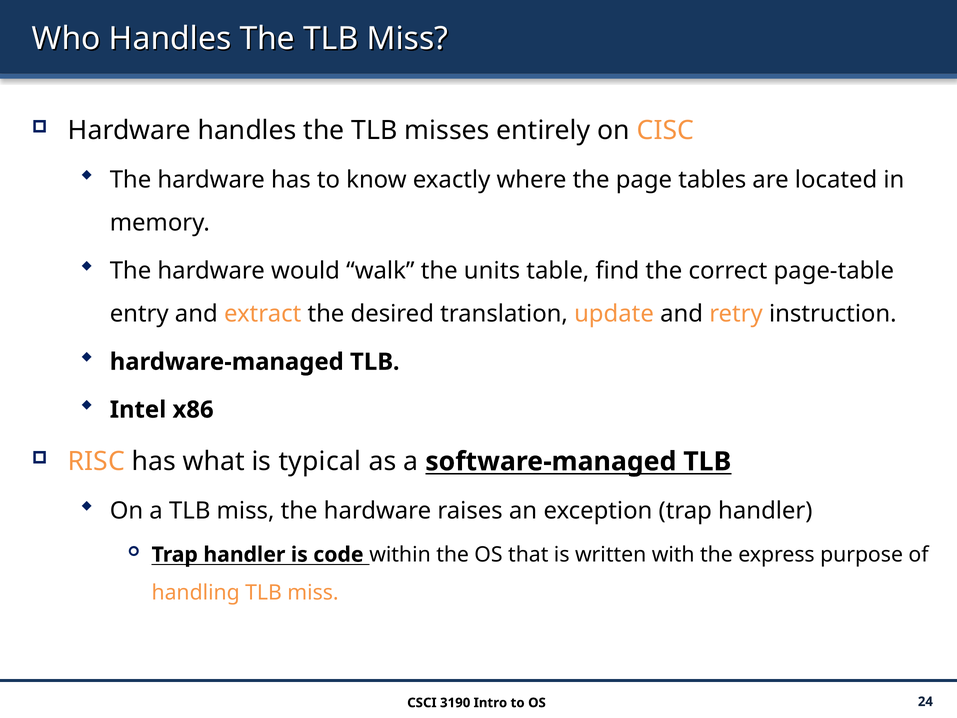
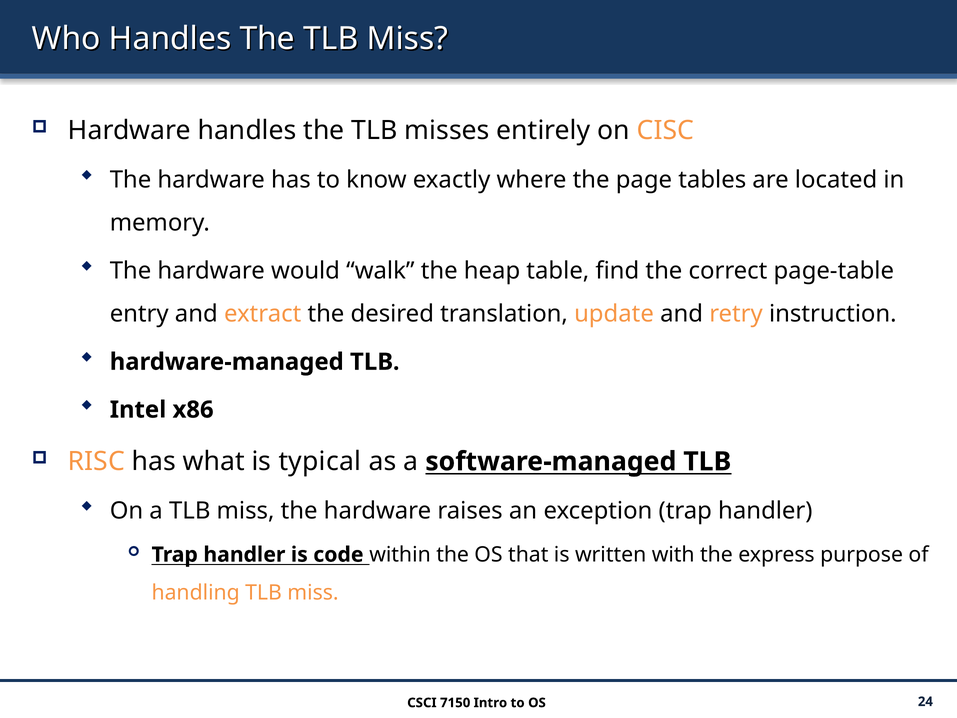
units: units -> heap (492, 271)
3190: 3190 -> 7150 (455, 703)
